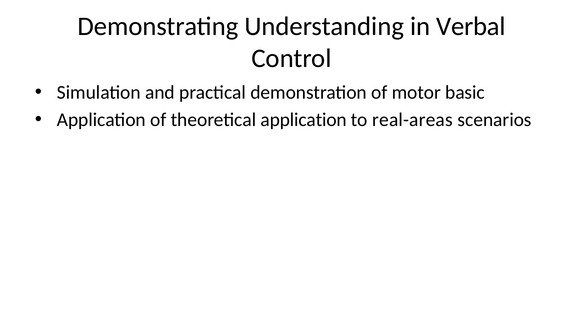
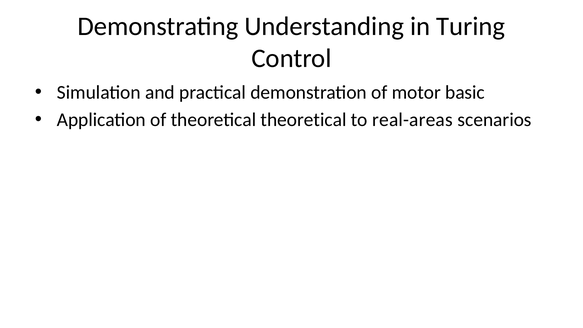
Verbal: Verbal -> Turing (471, 26)
theoretical application: application -> theoretical (304, 120)
